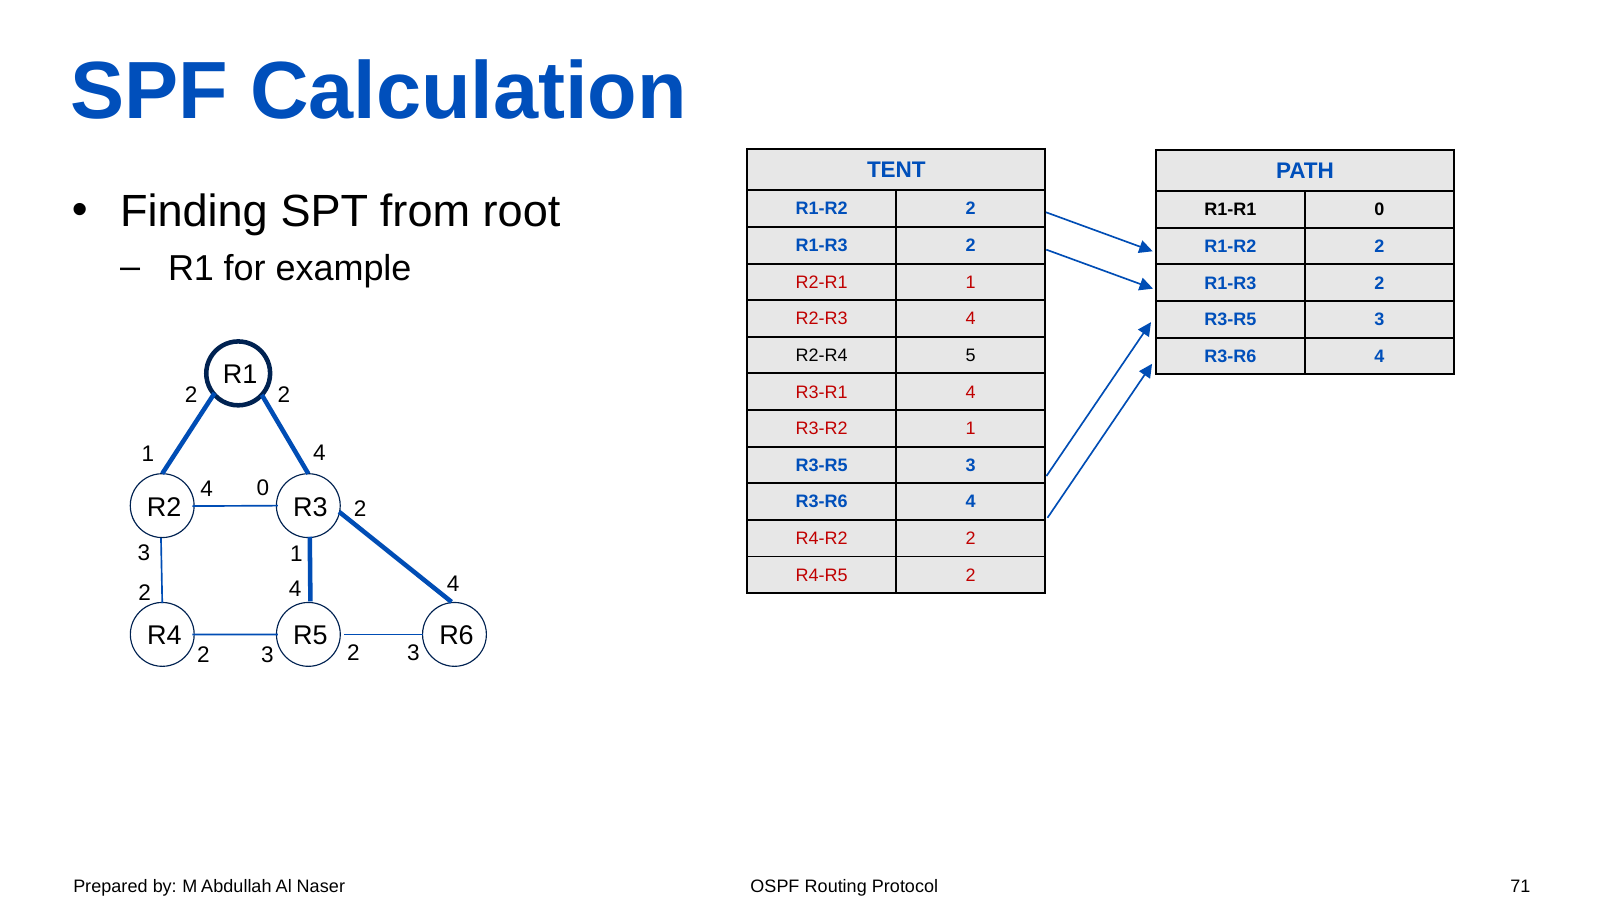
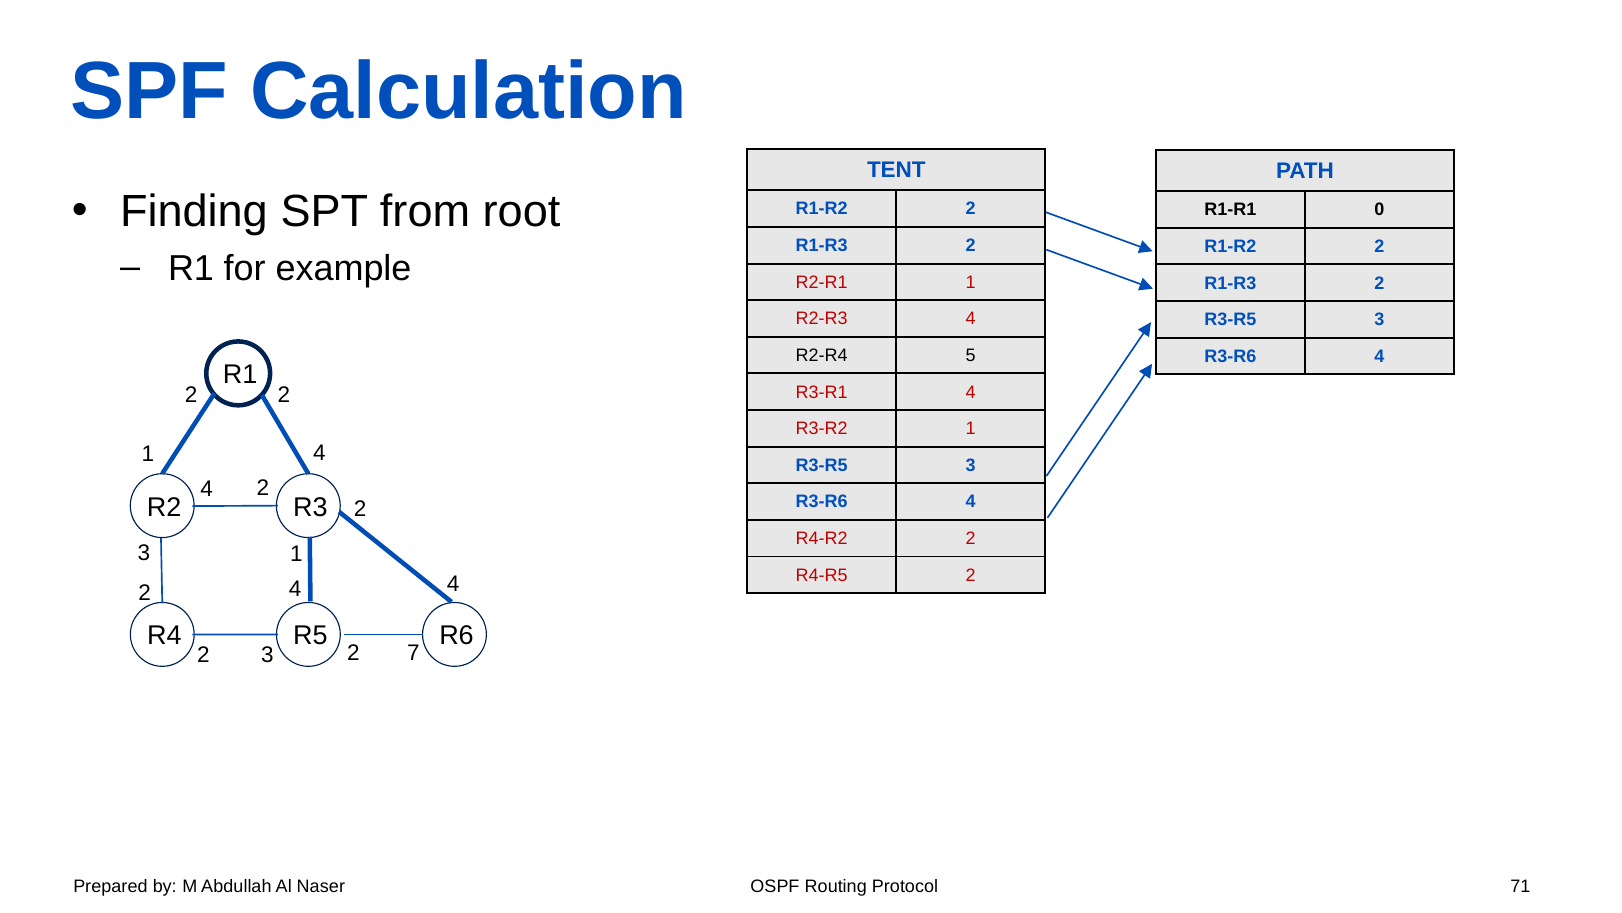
0: 0 -> 2 (263, 488)
3: 3 -> 7 (413, 653)
